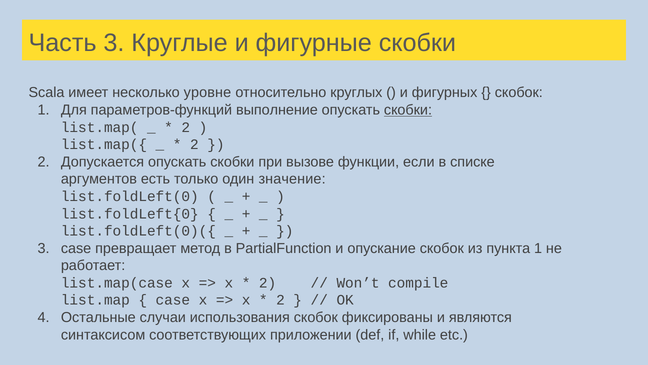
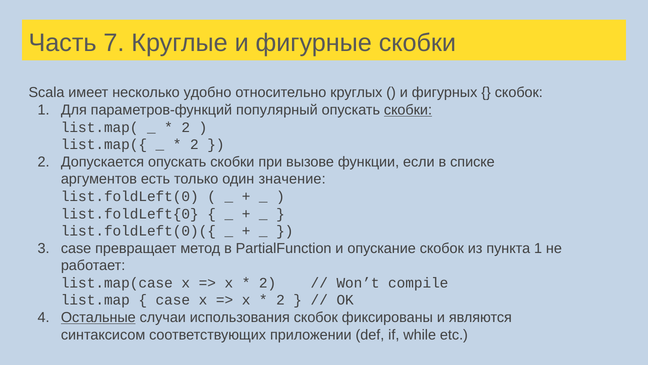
Часть 3: 3 -> 7 (114, 43)
уровне: уровне -> удобно (208, 93)
выполнение: выполнение -> популярный (277, 110)
Остальные underline: none -> present (98, 317)
